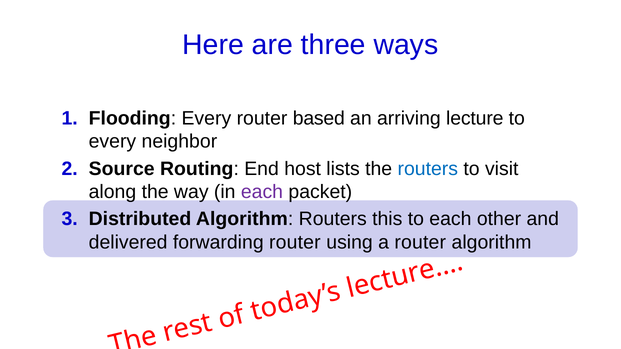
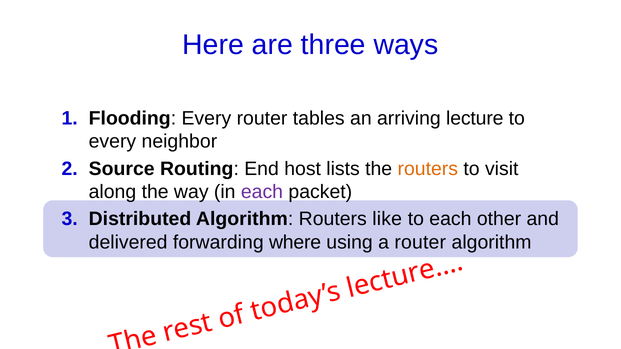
based: based -> tables (319, 118)
routers colour: blue -> orange (428, 169)
this: this -> like (387, 219)
forwarding router: router -> where (295, 243)
